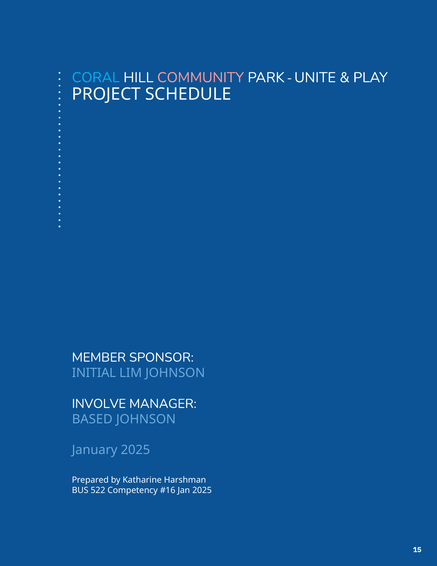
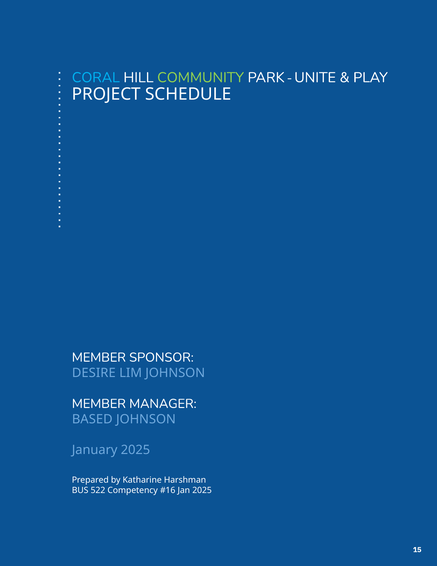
COMMUNITY colour: pink -> light green (201, 77)
INITIAL: INITIAL -> DESIRE (94, 373)
INVOLVE: INVOLVE -> MEMBER (99, 403)
